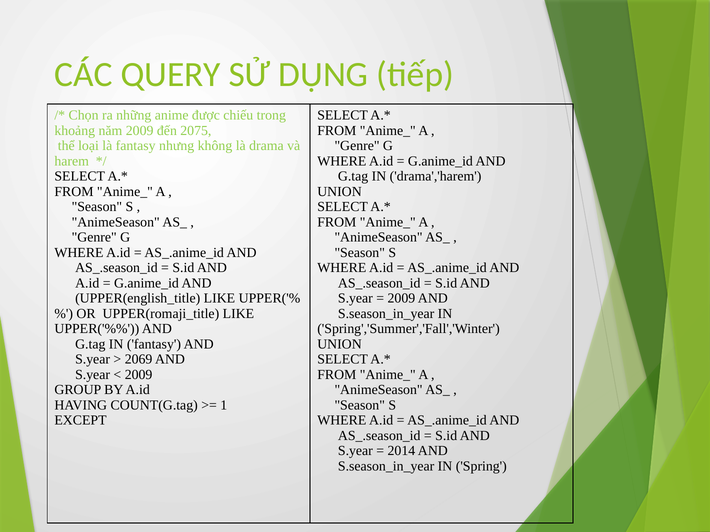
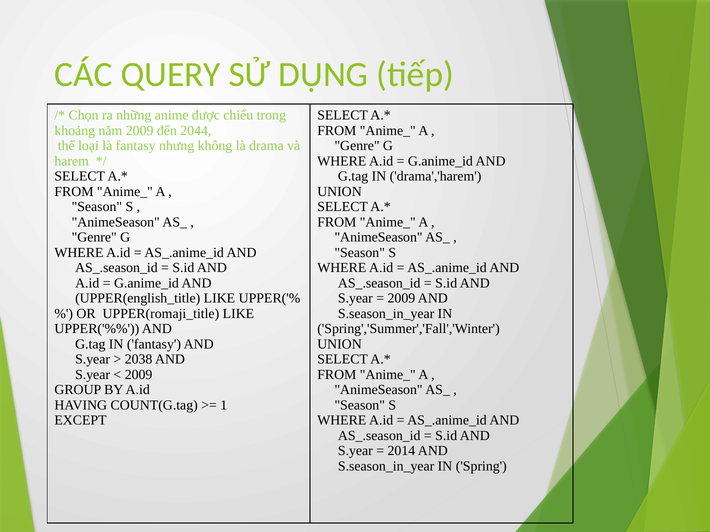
2075: 2075 -> 2044 (196, 131)
2069: 2069 -> 2038 (139, 360)
